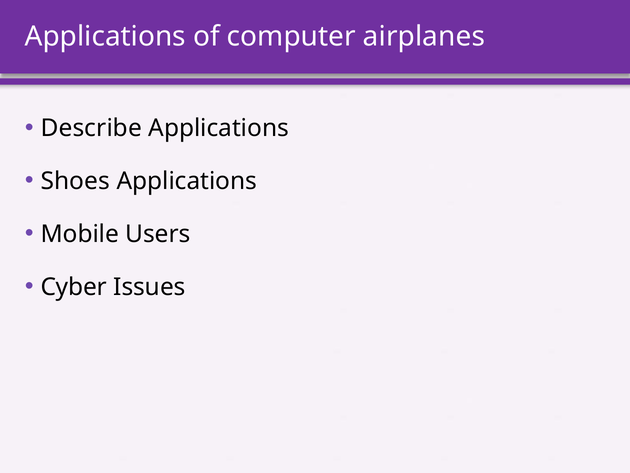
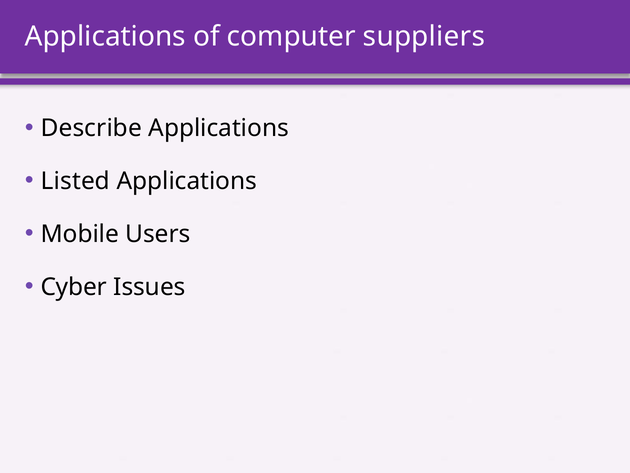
airplanes: airplanes -> suppliers (424, 37)
Shoes: Shoes -> Listed (75, 181)
